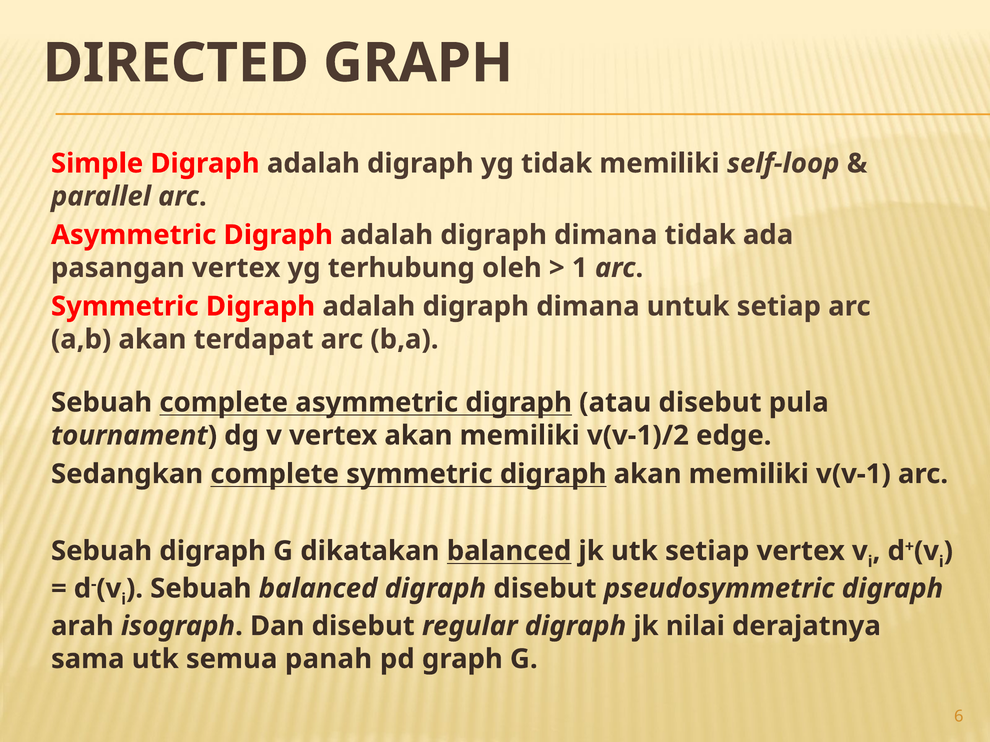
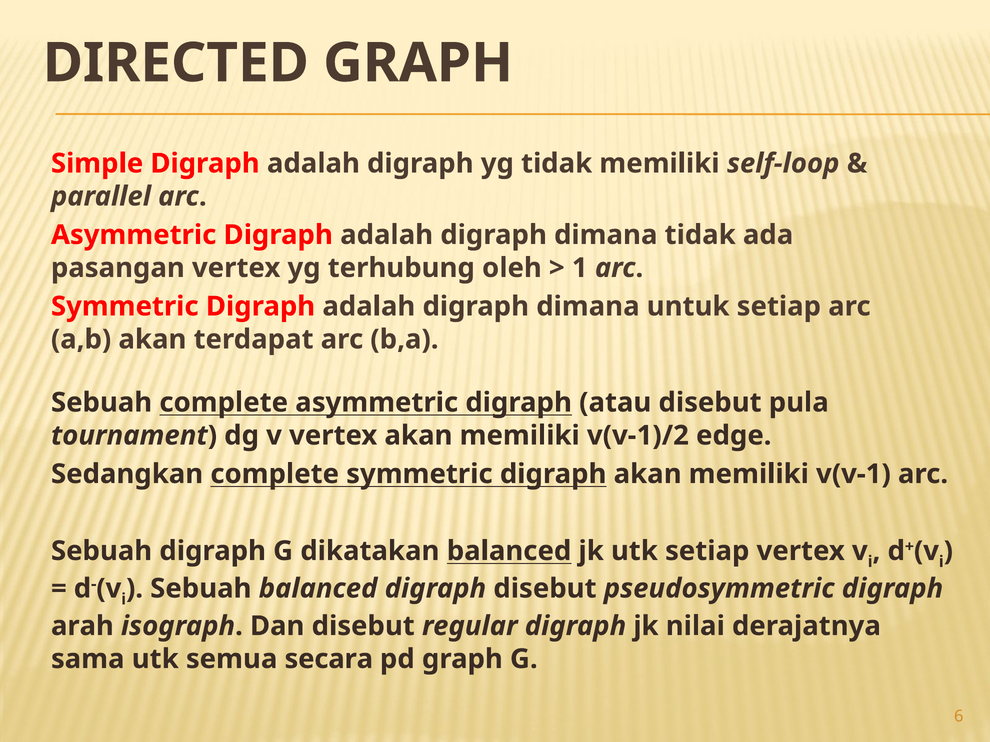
panah: panah -> secara (329, 659)
